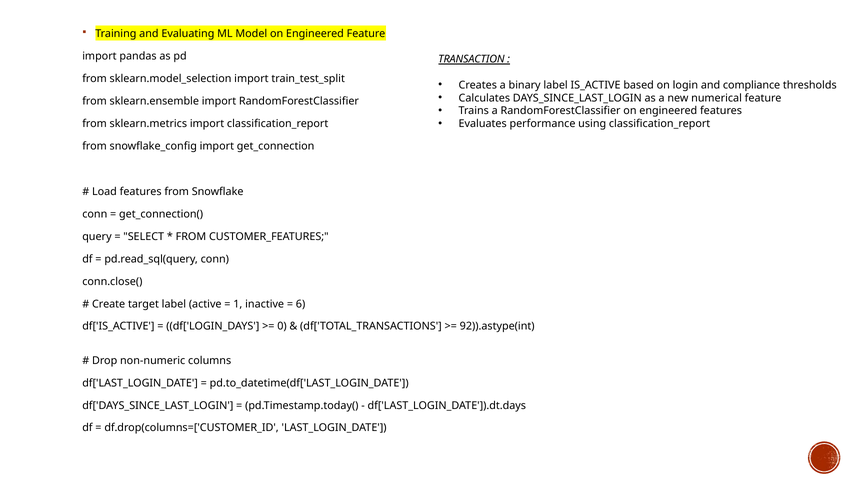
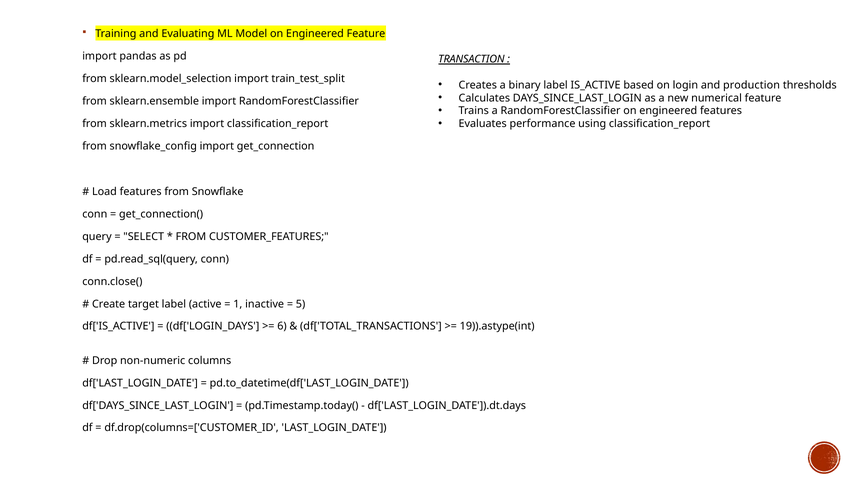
compliance: compliance -> production (751, 85)
6: 6 -> 5 (301, 304)
0: 0 -> 6 (282, 326)
92)).astype(int: 92)).astype(int -> 19)).astype(int (497, 326)
